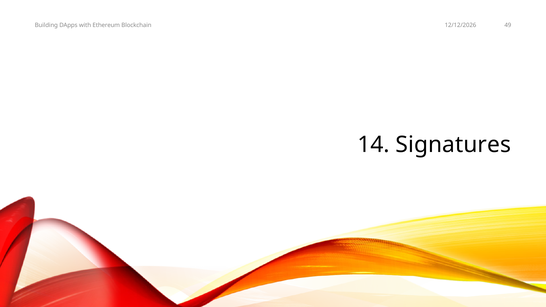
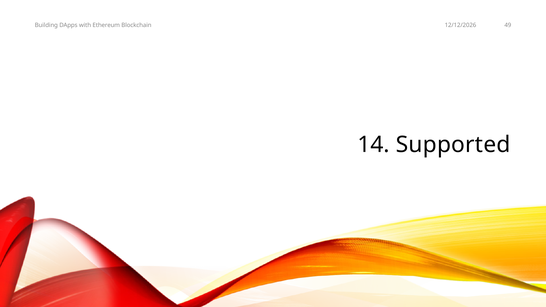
Signatures: Signatures -> Supported (453, 145)
